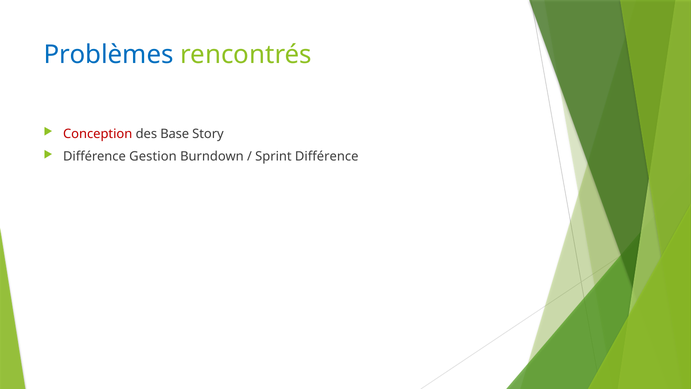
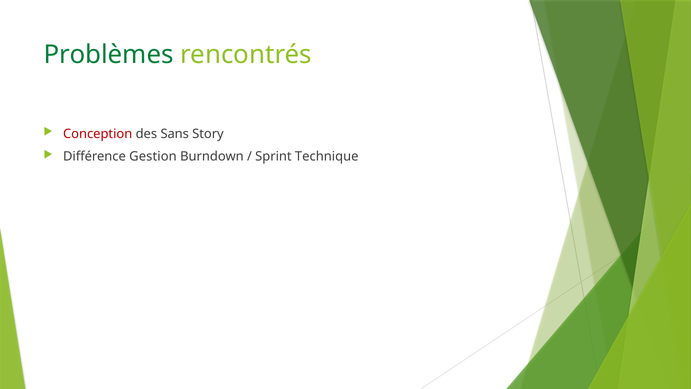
Problèmes colour: blue -> green (109, 54)
Base: Base -> Sans (175, 134)
Sprint Différence: Différence -> Technique (327, 156)
